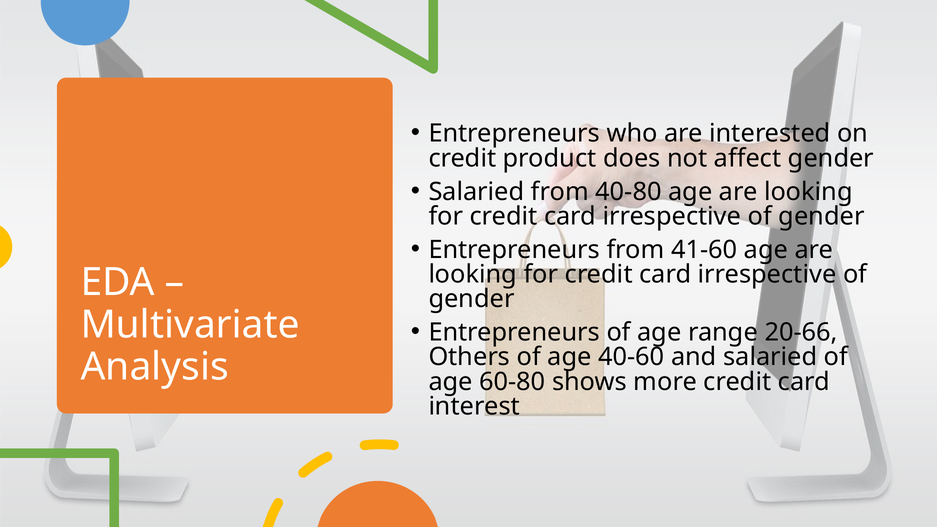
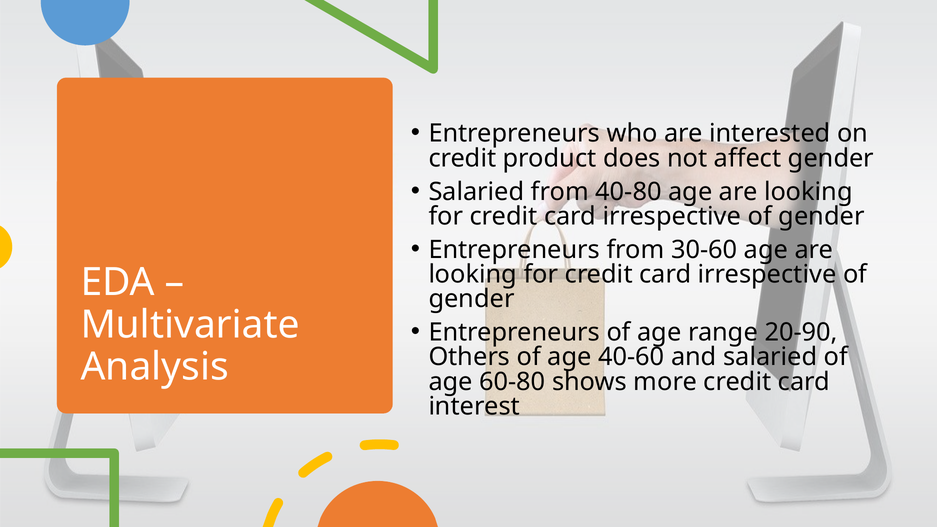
41-60: 41-60 -> 30-60 (704, 250)
20-66: 20-66 -> 20-90 (801, 332)
